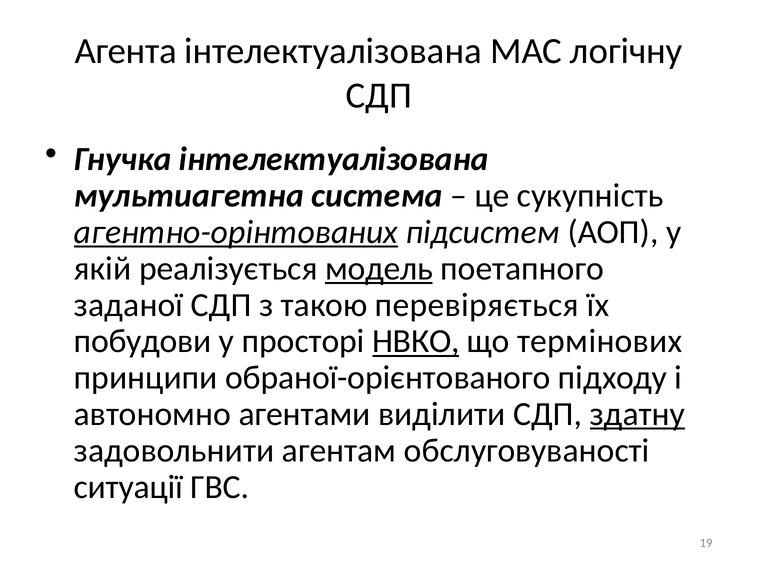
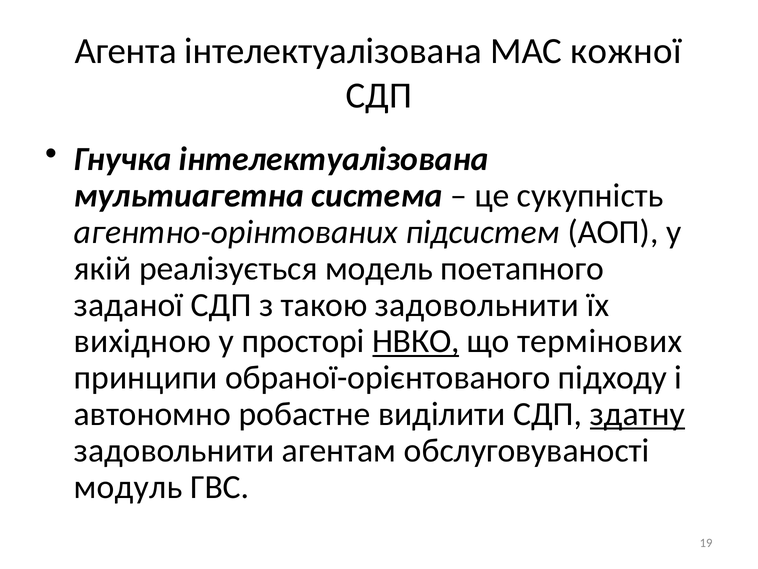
логічну: логічну -> кожної (626, 51)
агентно-орінтованих underline: present -> none (236, 232)
модель underline: present -> none (379, 268)
такою перевіряється: перевіряється -> задовольнити (477, 305)
побудови: побудови -> вихідною (142, 341)
агентами: агентами -> робастне (304, 414)
ситуації: ситуації -> модуль (128, 487)
